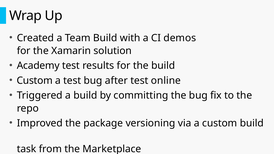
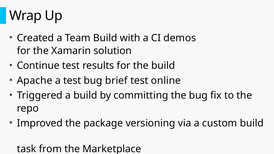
Academy: Academy -> Continue (38, 66)
Custom: Custom -> Apache (35, 81)
after: after -> brief (116, 81)
